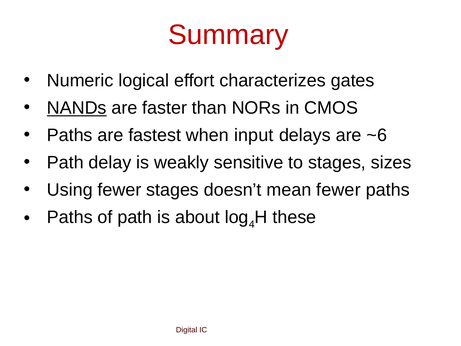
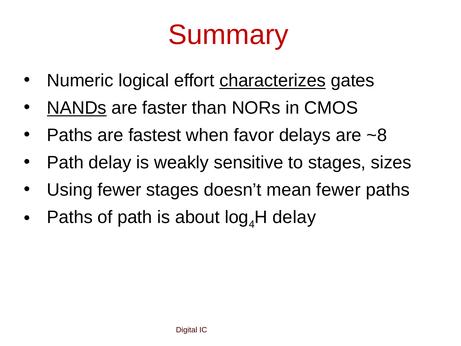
characterizes underline: none -> present (273, 81)
input: input -> favor (254, 135)
~6: ~6 -> ~8 (377, 135)
these: these -> delay (294, 217)
